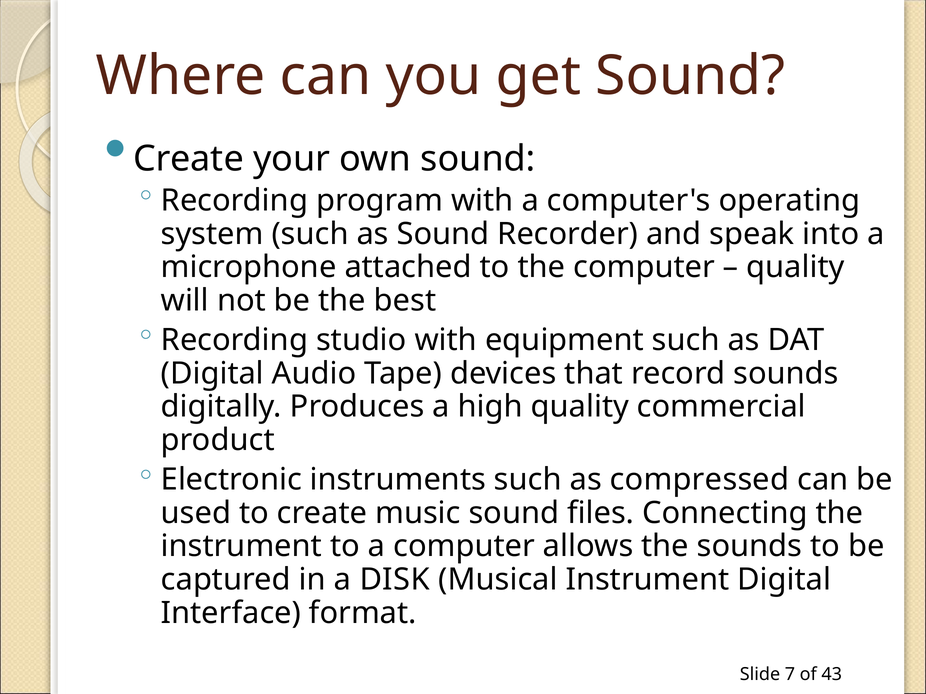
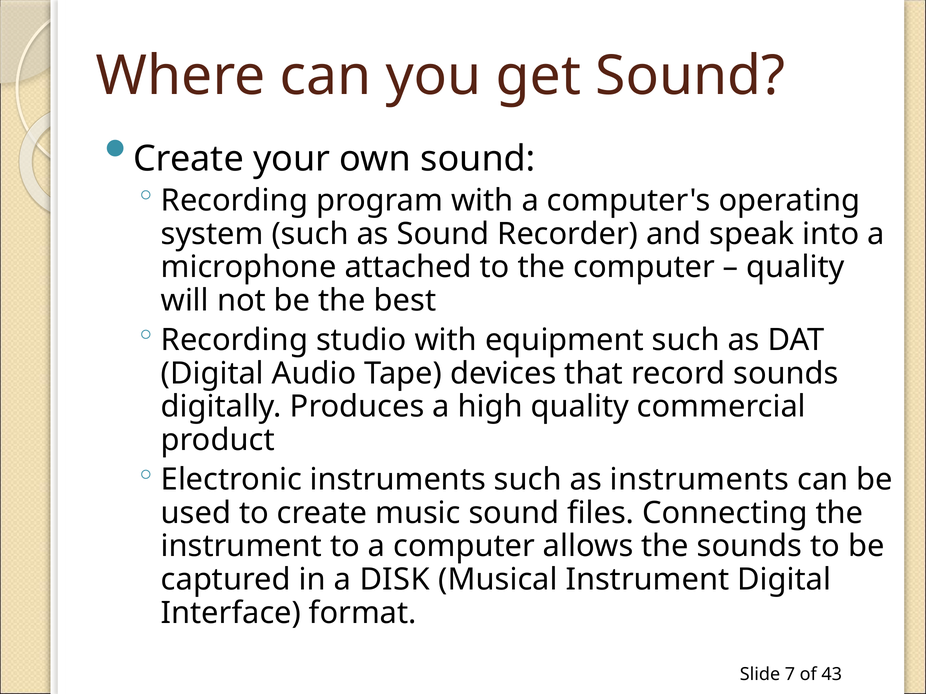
as compressed: compressed -> instruments (699, 480)
